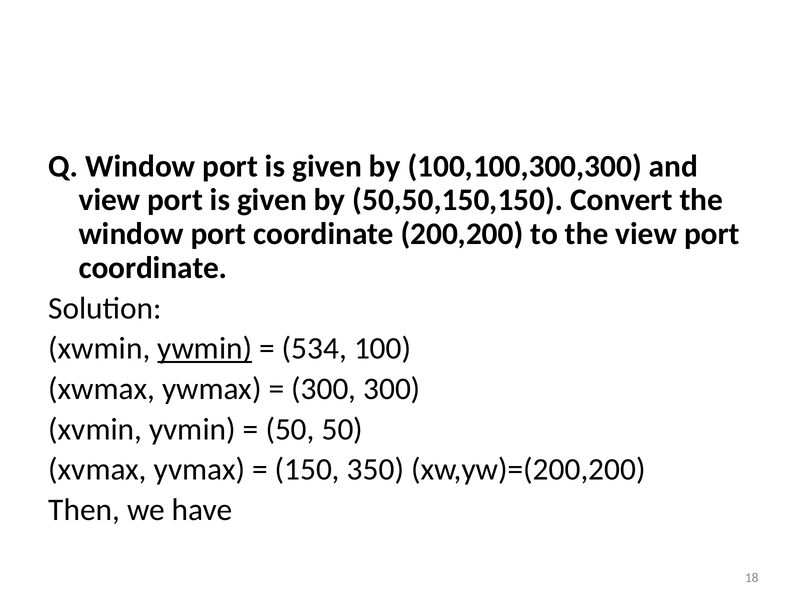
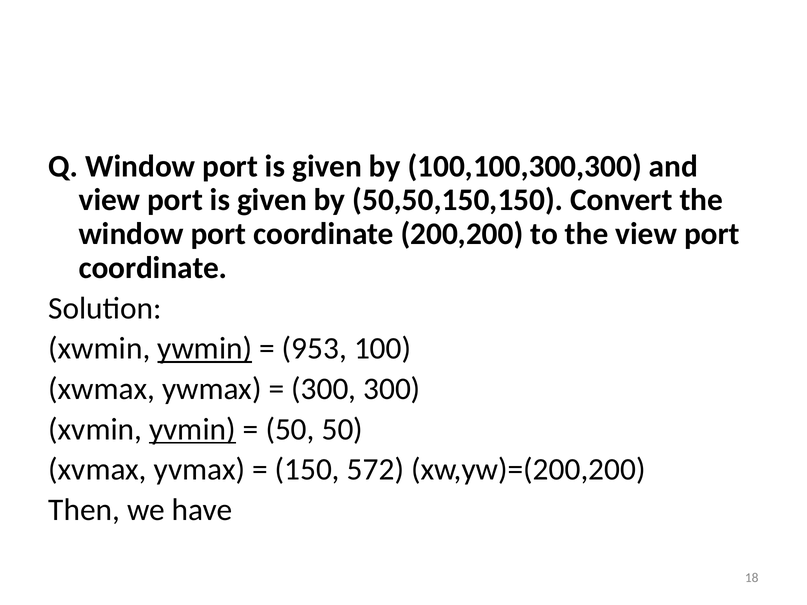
534: 534 -> 953 (314, 349)
yvmin underline: none -> present (192, 429)
350: 350 -> 572 (375, 470)
